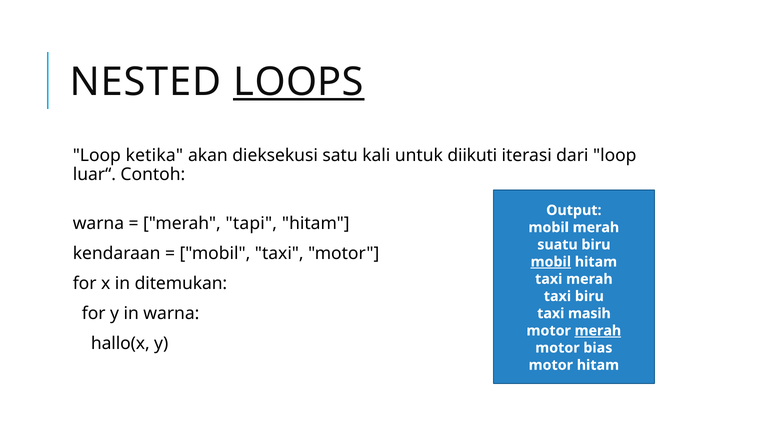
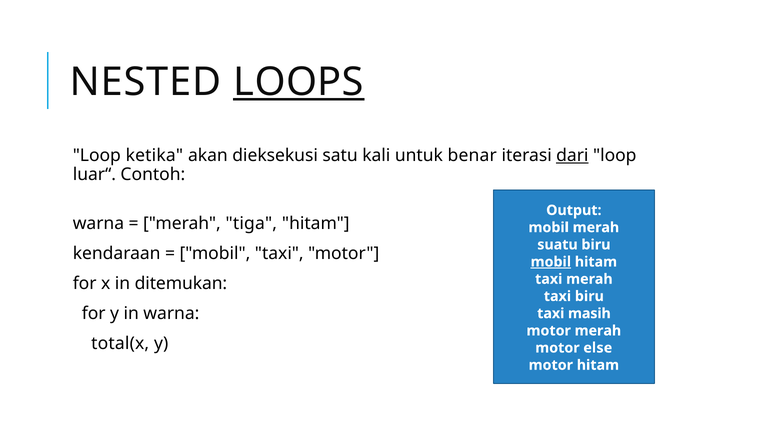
diikuti: diikuti -> benar (472, 155)
dari underline: none -> present (572, 155)
tapi: tapi -> tiga (251, 223)
merah underline: present -> none (598, 330)
hallo(x: hallo(x -> total(x (120, 344)
bias: bias -> else (598, 348)
